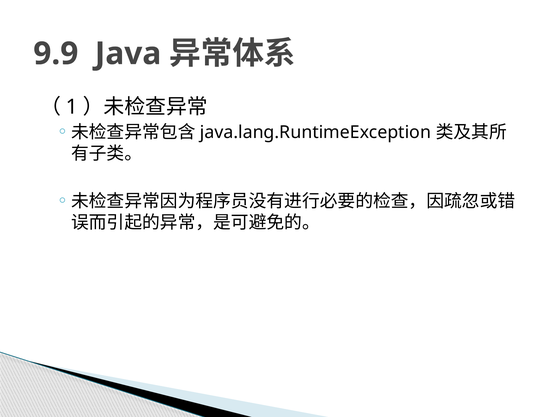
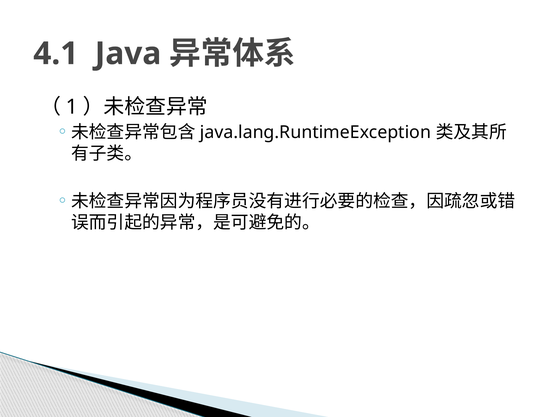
9.9: 9.9 -> 4.1 (56, 54)
